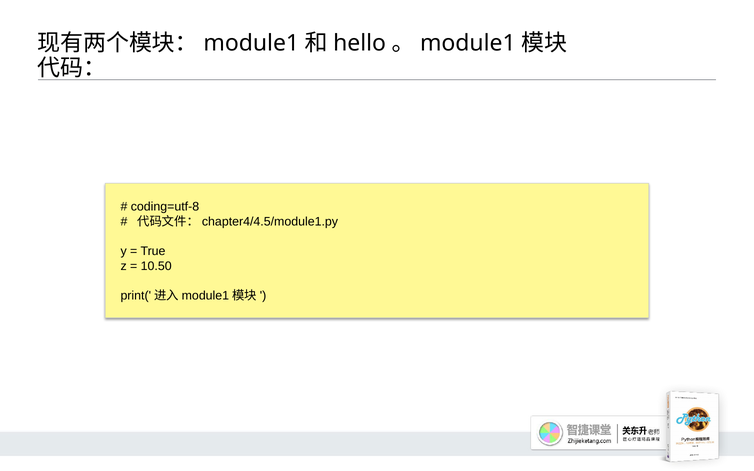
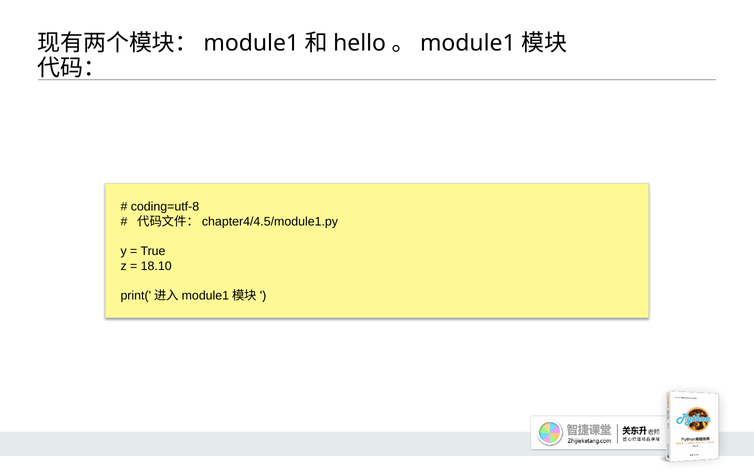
10.50: 10.50 -> 18.10 (156, 266)
